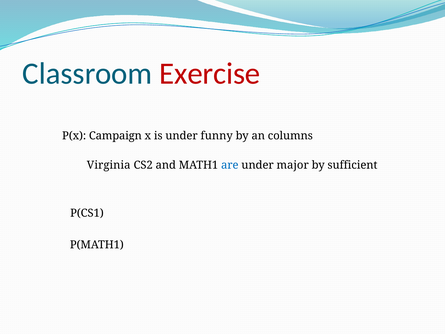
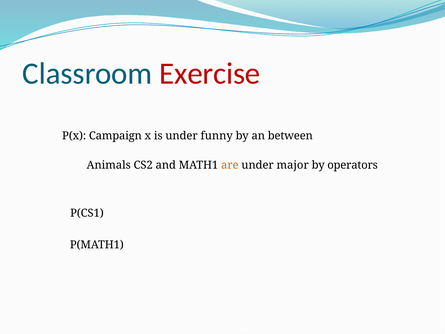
columns: columns -> between (290, 136)
Virginia: Virginia -> Animals (109, 165)
are colour: blue -> orange (230, 165)
sufficient: sufficient -> operators (353, 165)
